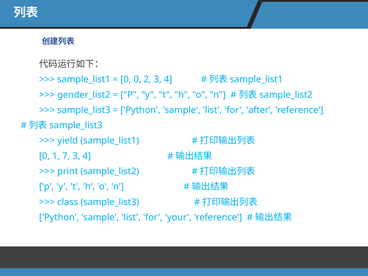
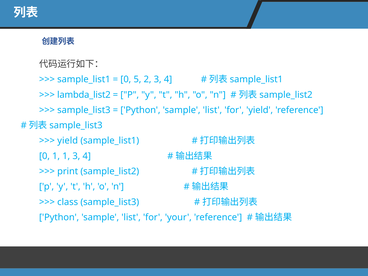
0 0: 0 -> 5 (137, 79)
gender_list2: gender_list2 -> lambda_list2 (84, 95)
for after: after -> yield (260, 110)
1 7: 7 -> 1 (66, 156)
